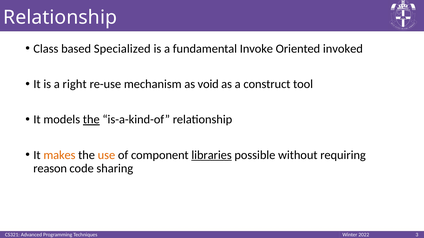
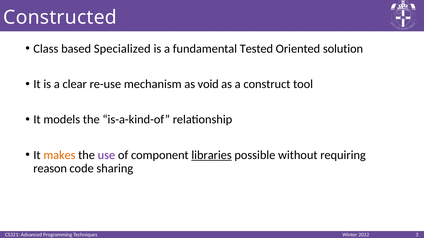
Relationship: Relationship -> Constructed (60, 17)
Invoke: Invoke -> Tested (256, 49)
invoked: invoked -> solution (343, 49)
right: right -> clear (75, 84)
the underline: present -> none (91, 120)
use colour: orange -> purple (106, 155)
